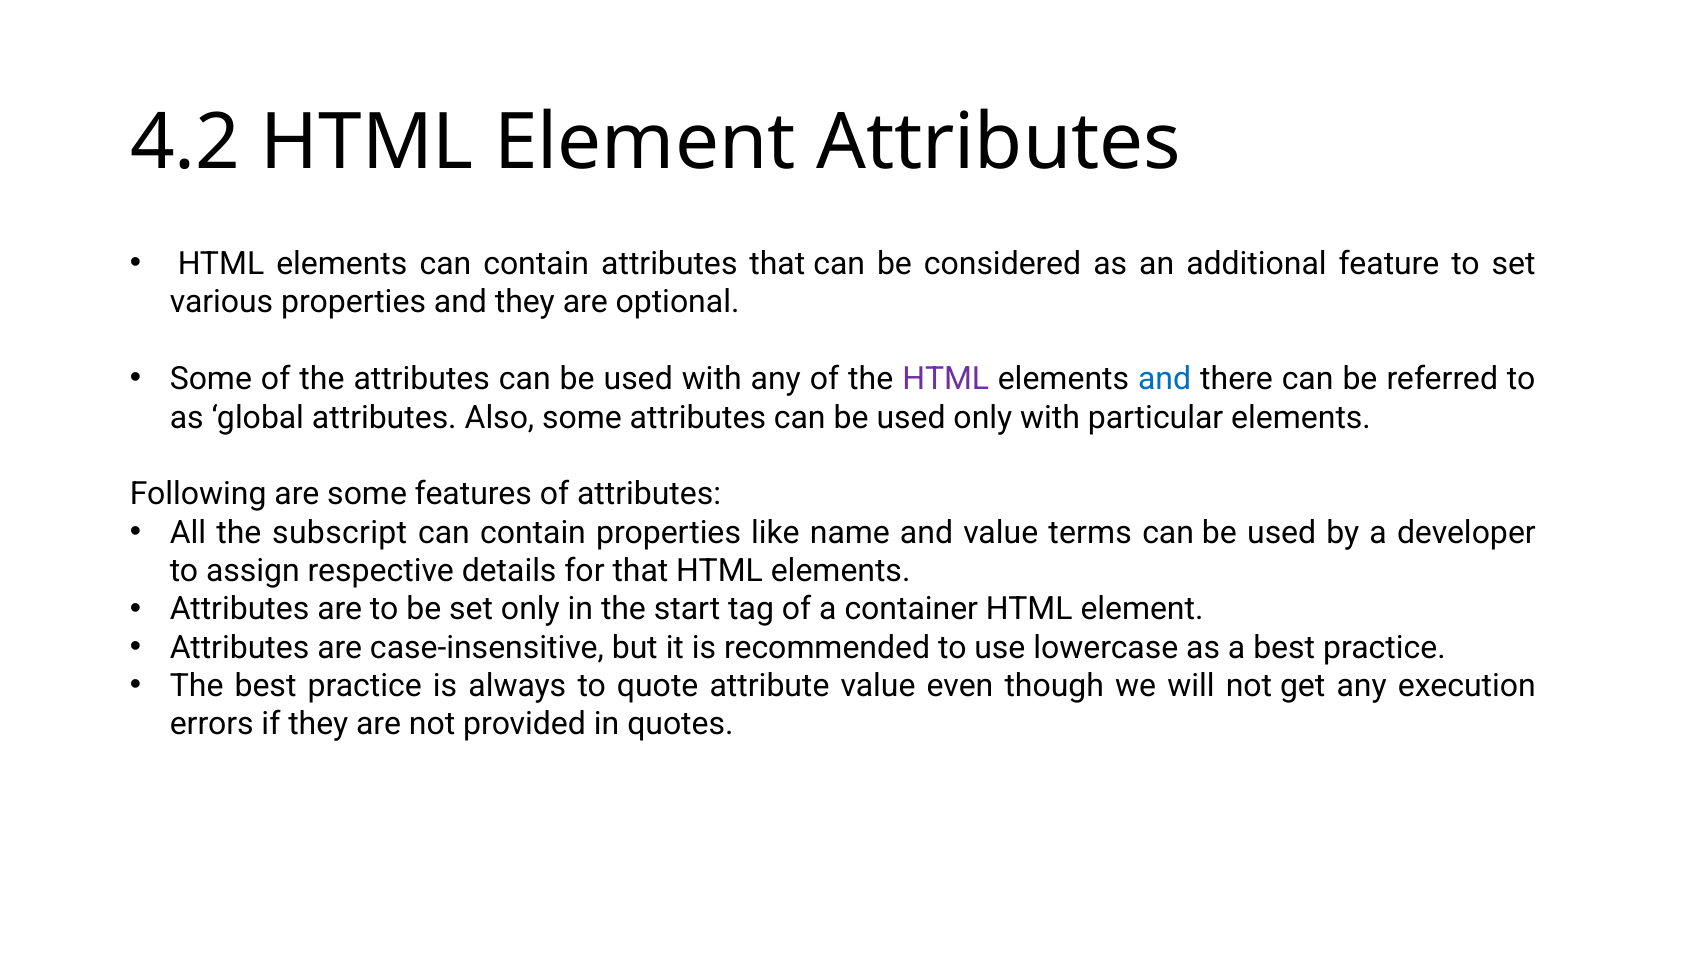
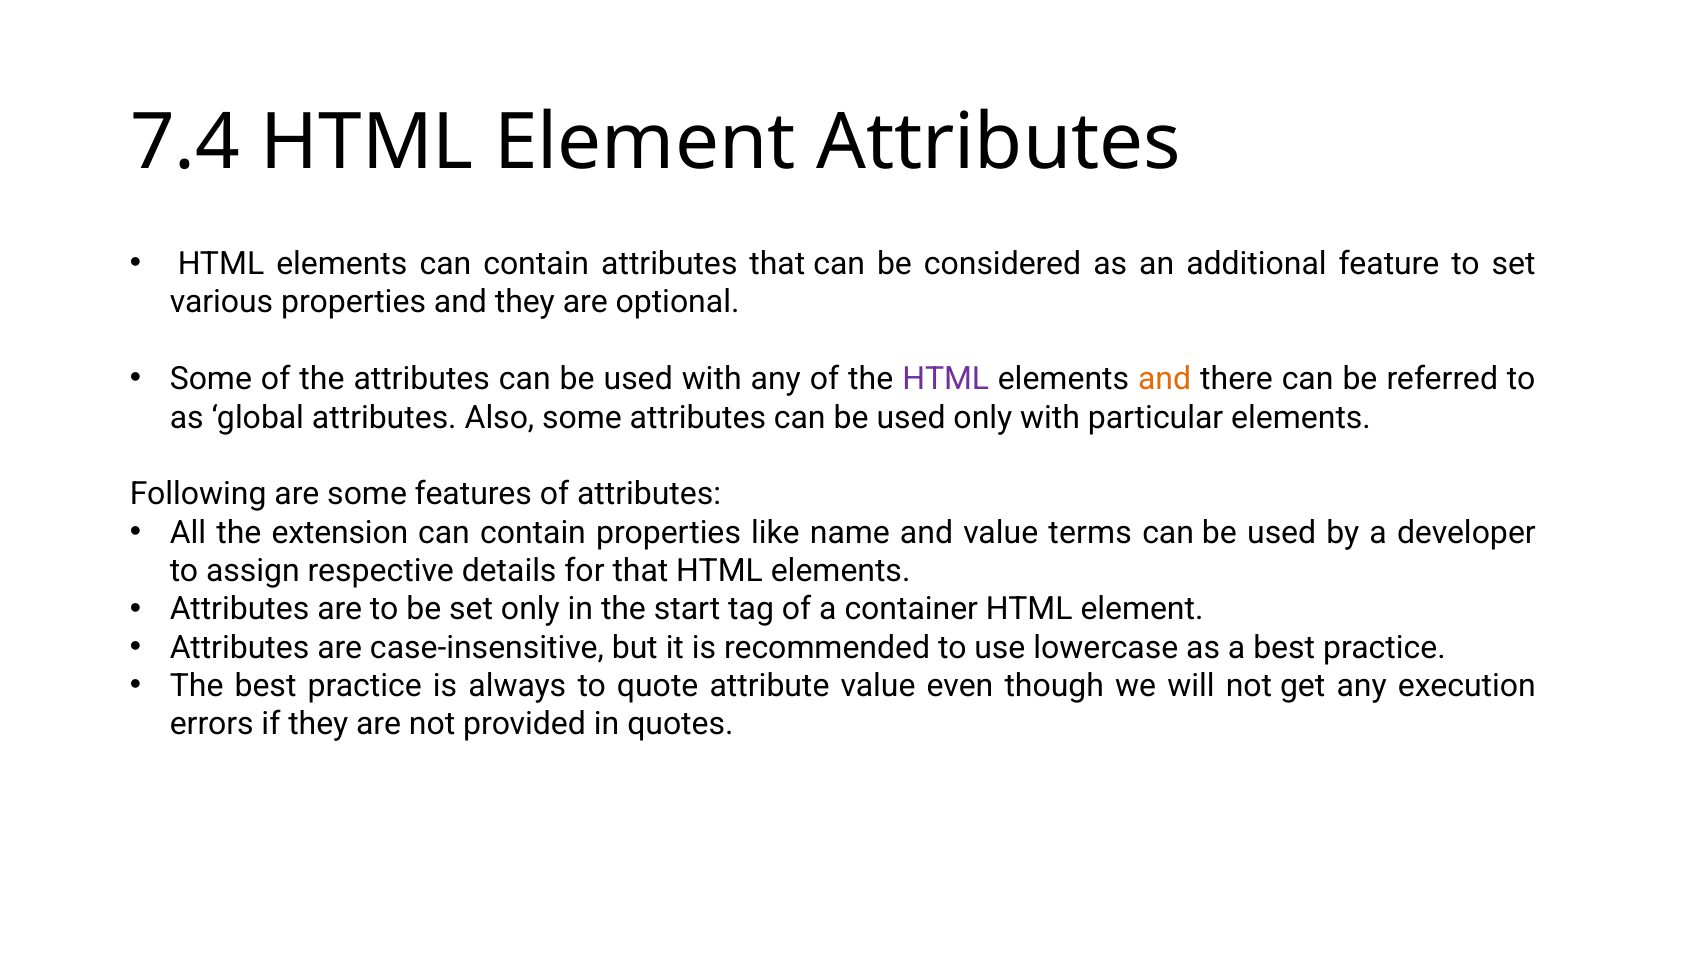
4.2: 4.2 -> 7.4 (185, 143)
and colour: blue -> orange (1165, 379)
subscript: subscript -> extension (340, 533)
